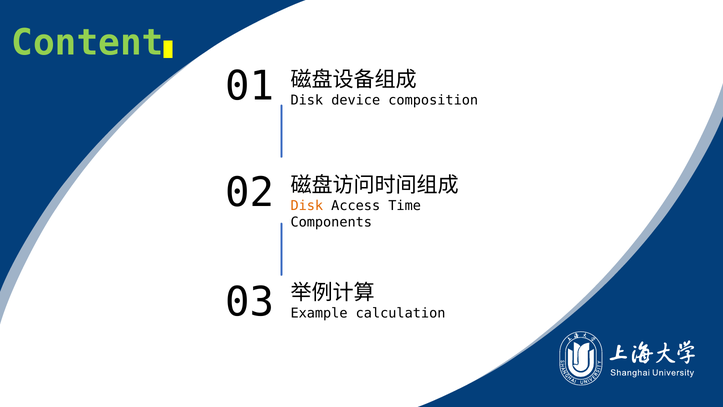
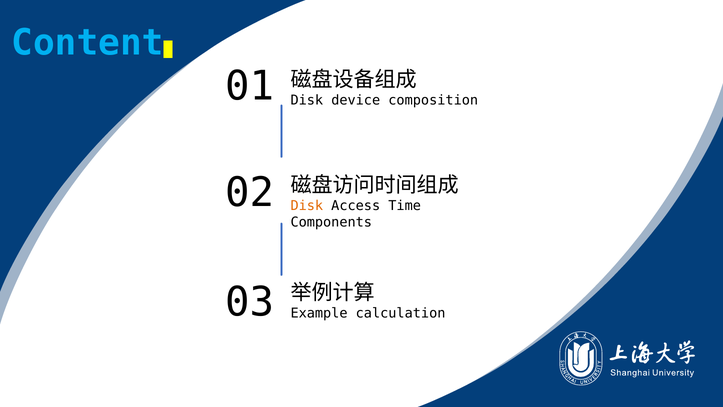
Content colour: light green -> light blue (88, 43)
